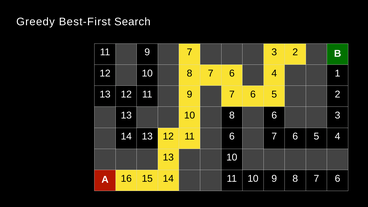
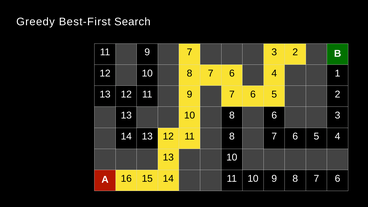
11 6: 6 -> 8 (232, 136)
